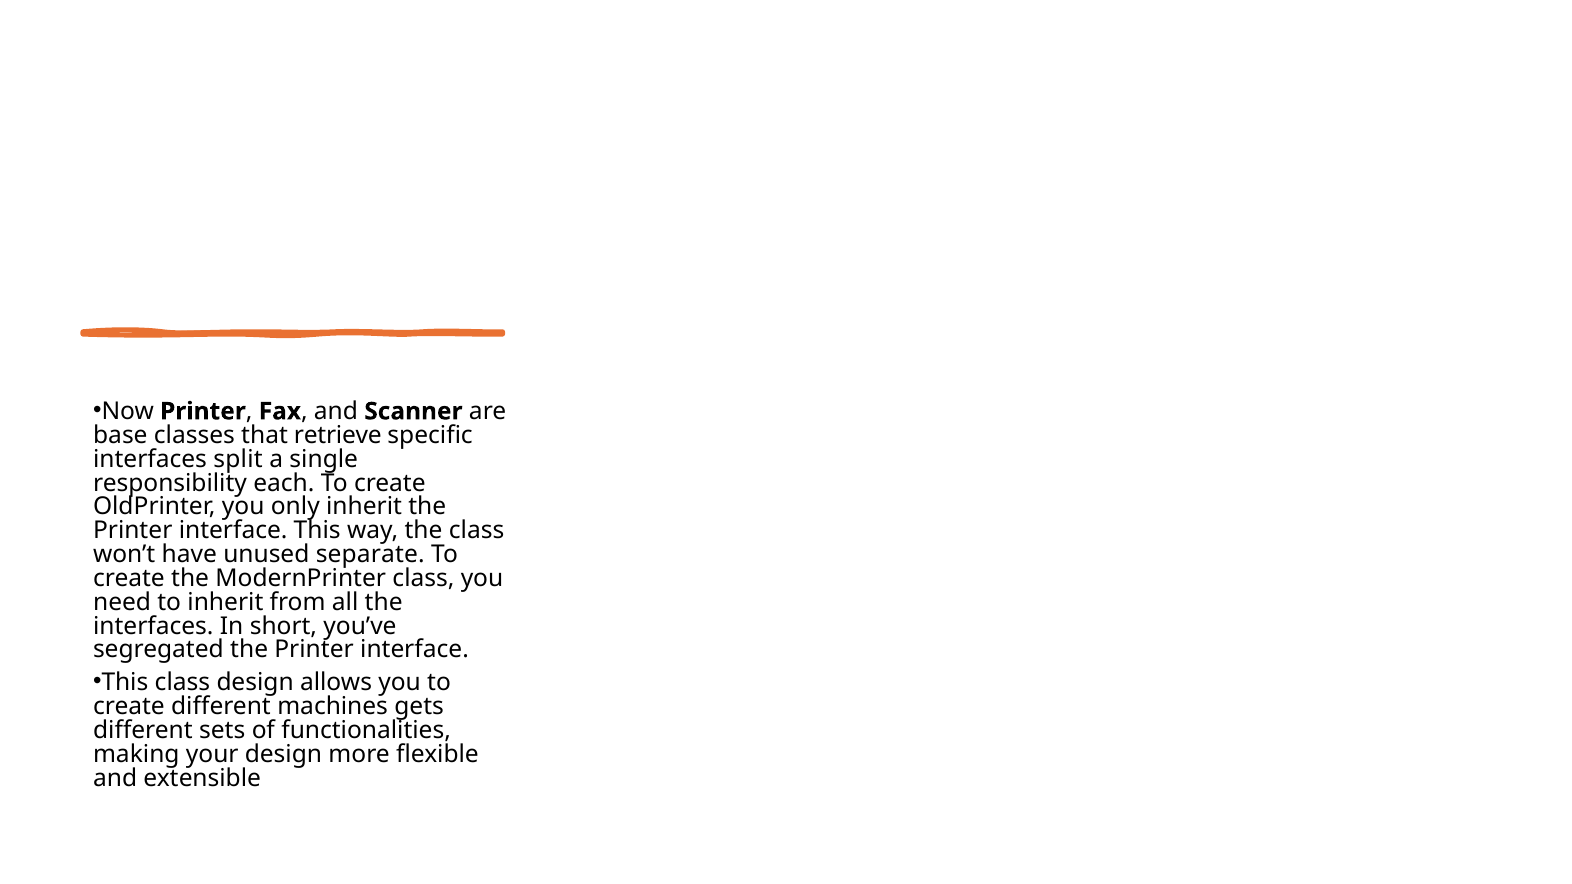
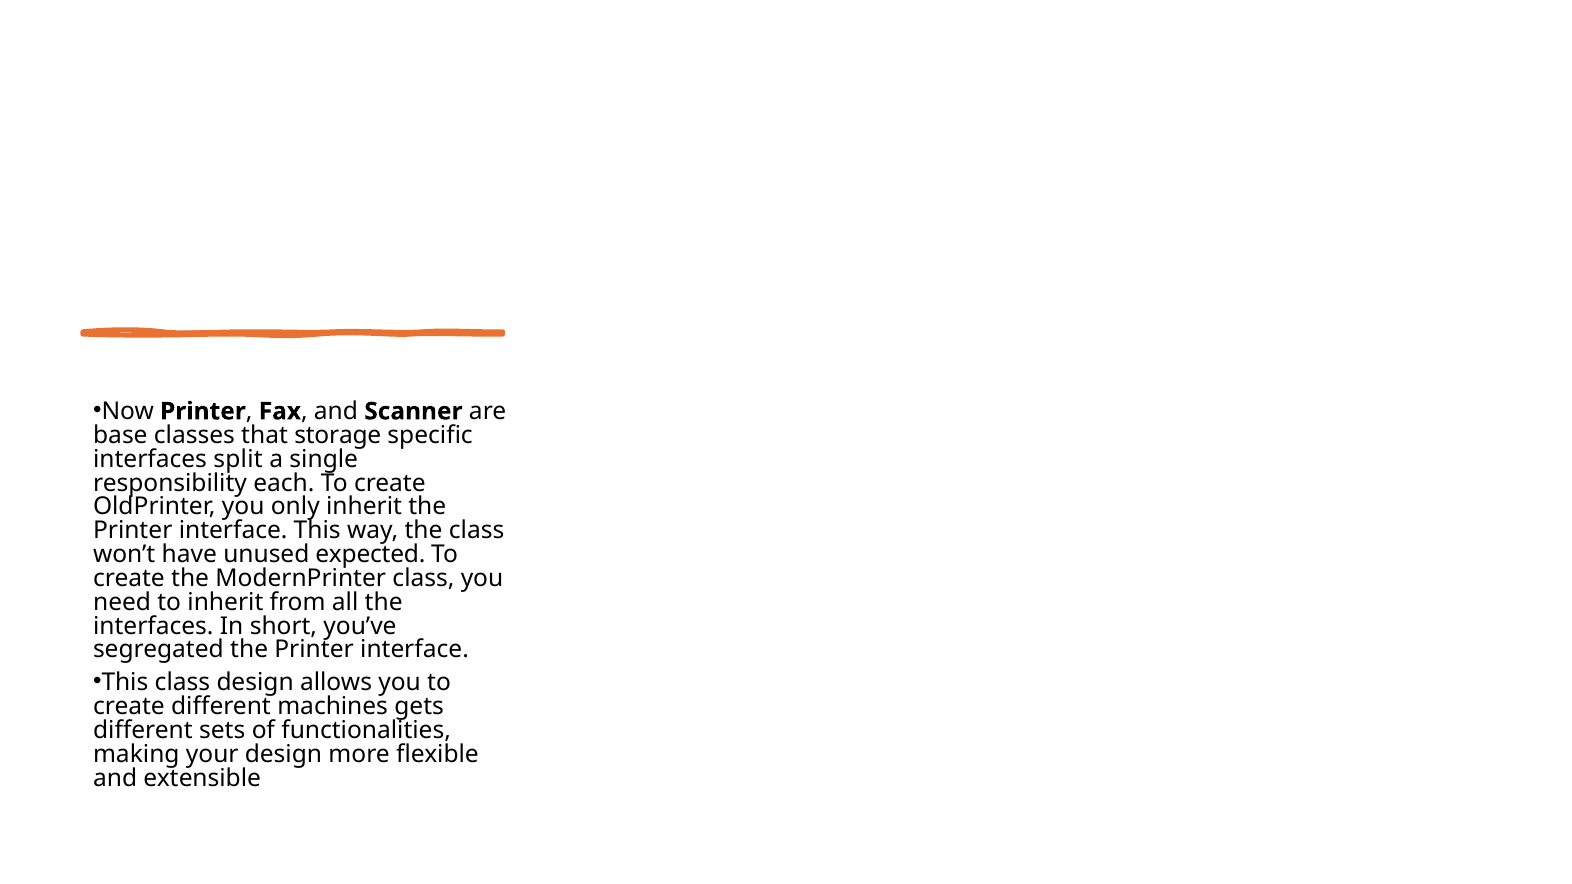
retrieve: retrieve -> storage (338, 435)
separate: separate -> expected (370, 555)
